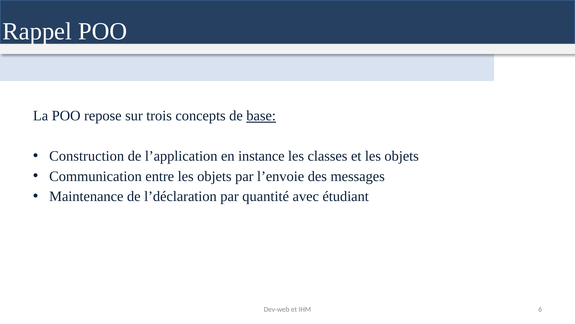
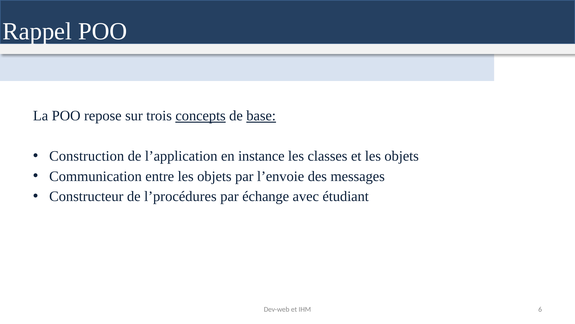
concepts underline: none -> present (201, 116)
Maintenance: Maintenance -> Constructeur (86, 196)
l’déclaration: l’déclaration -> l’procédures (180, 196)
quantité: quantité -> échange (266, 196)
